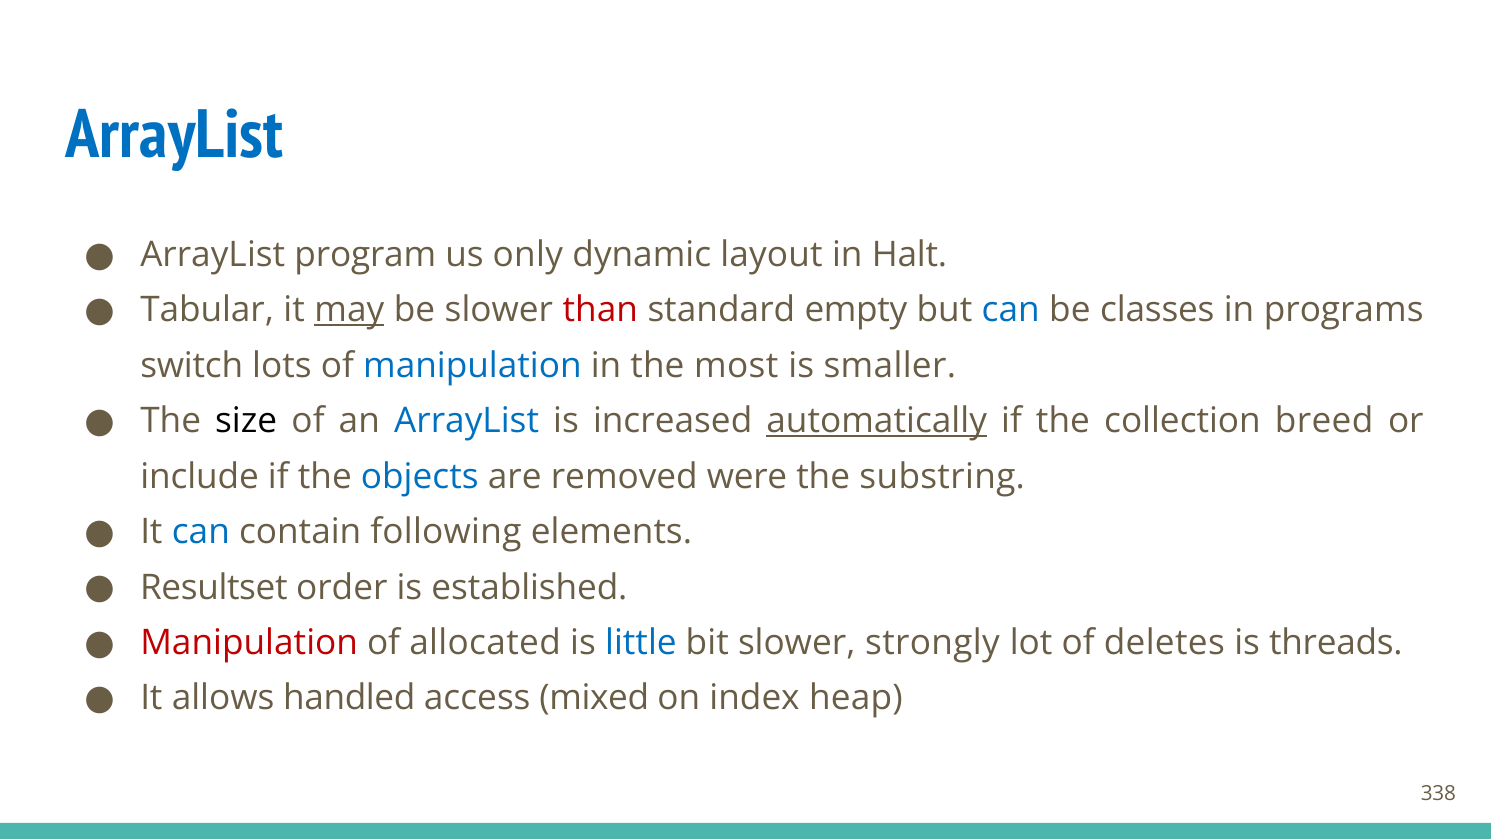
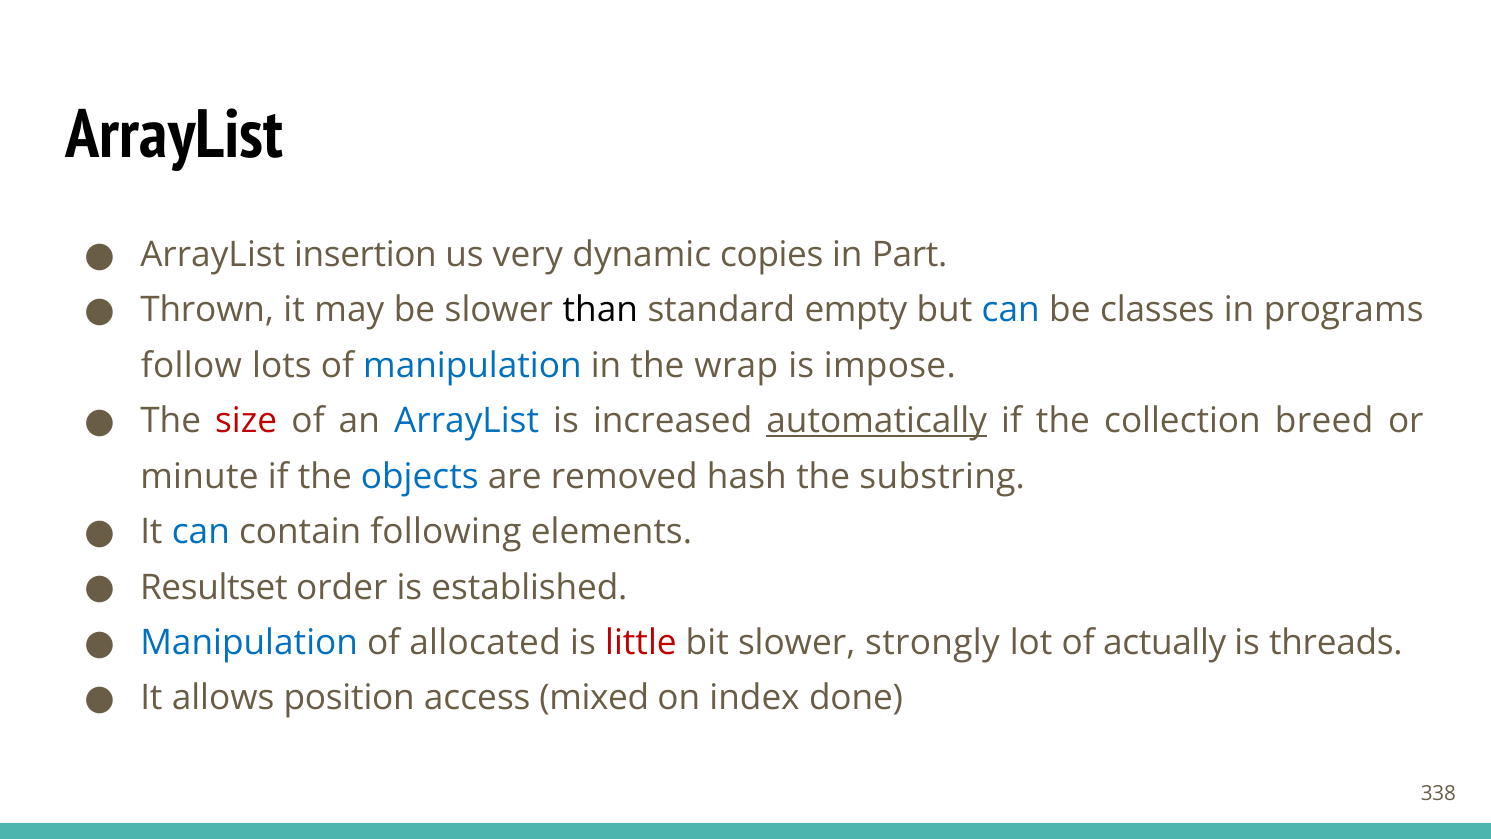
ArrayList colour: blue -> black (175, 134)
program: program -> insertion (365, 255)
only: only -> very (528, 255)
layout: layout -> copies (772, 255)
Halt: Halt -> Part (910, 255)
Tabular: Tabular -> Thrown (207, 310)
may underline: present -> none (349, 310)
than colour: red -> black (600, 310)
switch: switch -> follow (191, 366)
most: most -> wrap (736, 366)
smaller: smaller -> impose (890, 366)
size colour: black -> red (246, 421)
include: include -> minute (199, 476)
were: were -> hash (747, 476)
Manipulation colour: red -> blue (249, 643)
little colour: blue -> red (641, 643)
deletes: deletes -> actually (1165, 643)
handled: handled -> position (349, 698)
heap: heap -> done (856, 698)
